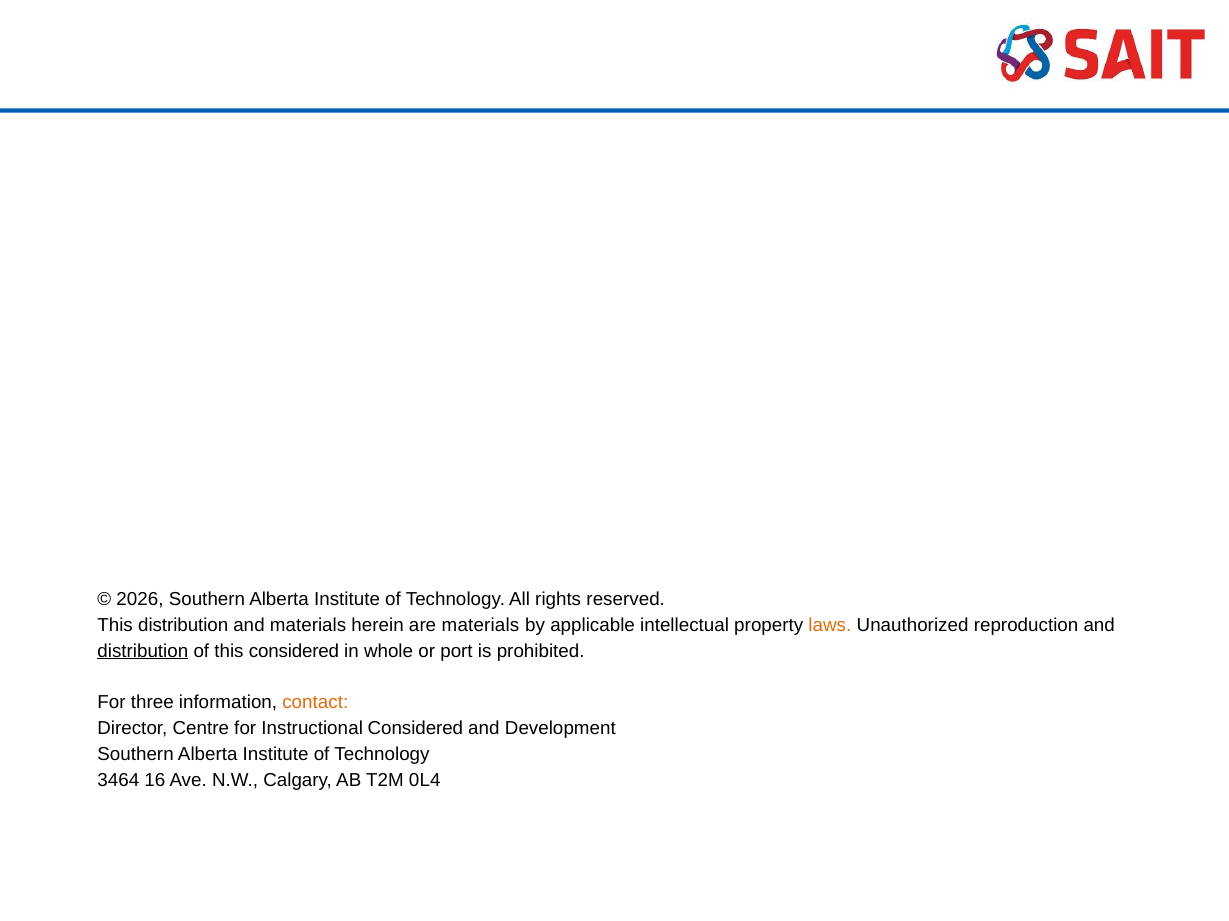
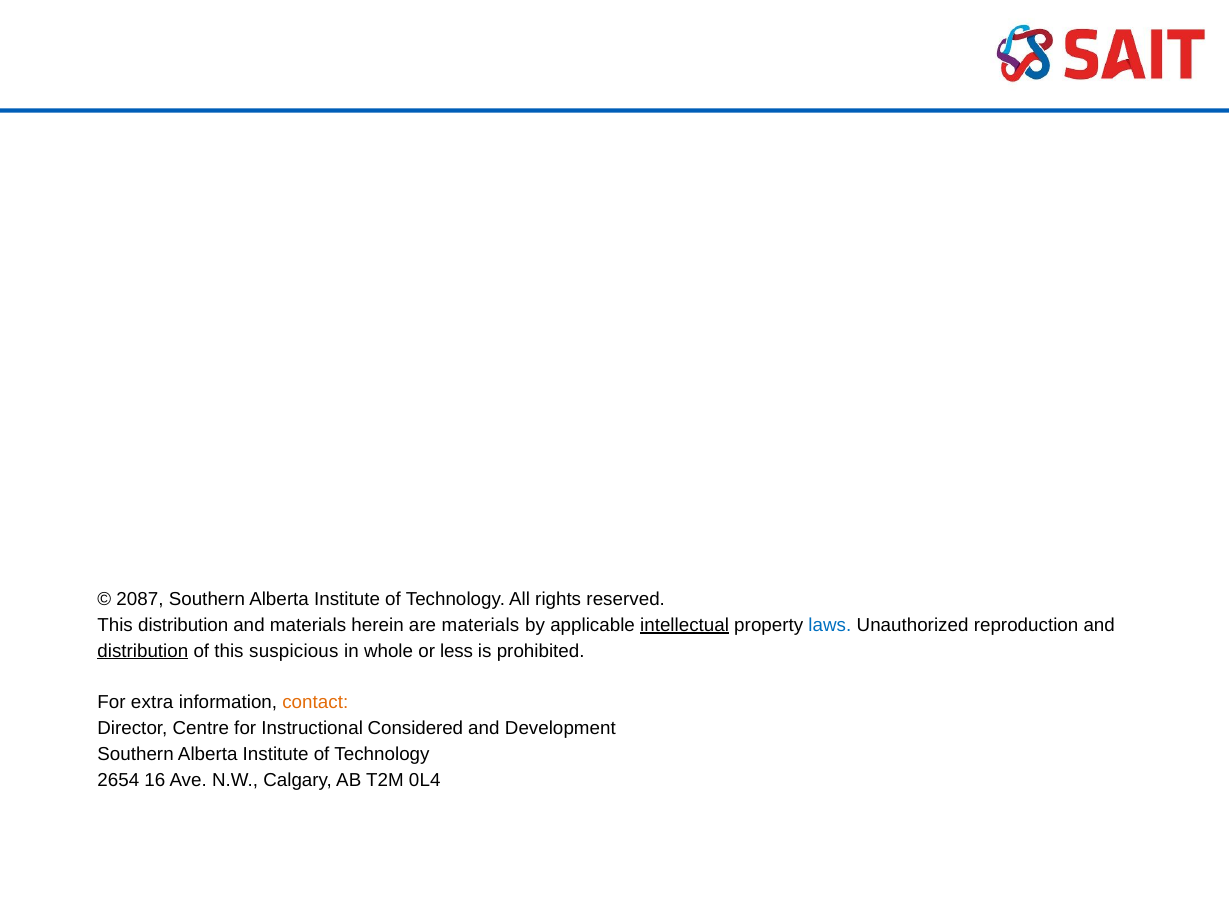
2026: 2026 -> 2087 (140, 600)
intellectual underline: none -> present (685, 625)
laws colour: orange -> blue (830, 625)
this considered: considered -> suspicious (294, 651)
port: port -> less (457, 651)
three: three -> extra (152, 703)
3464: 3464 -> 2654 (118, 781)
